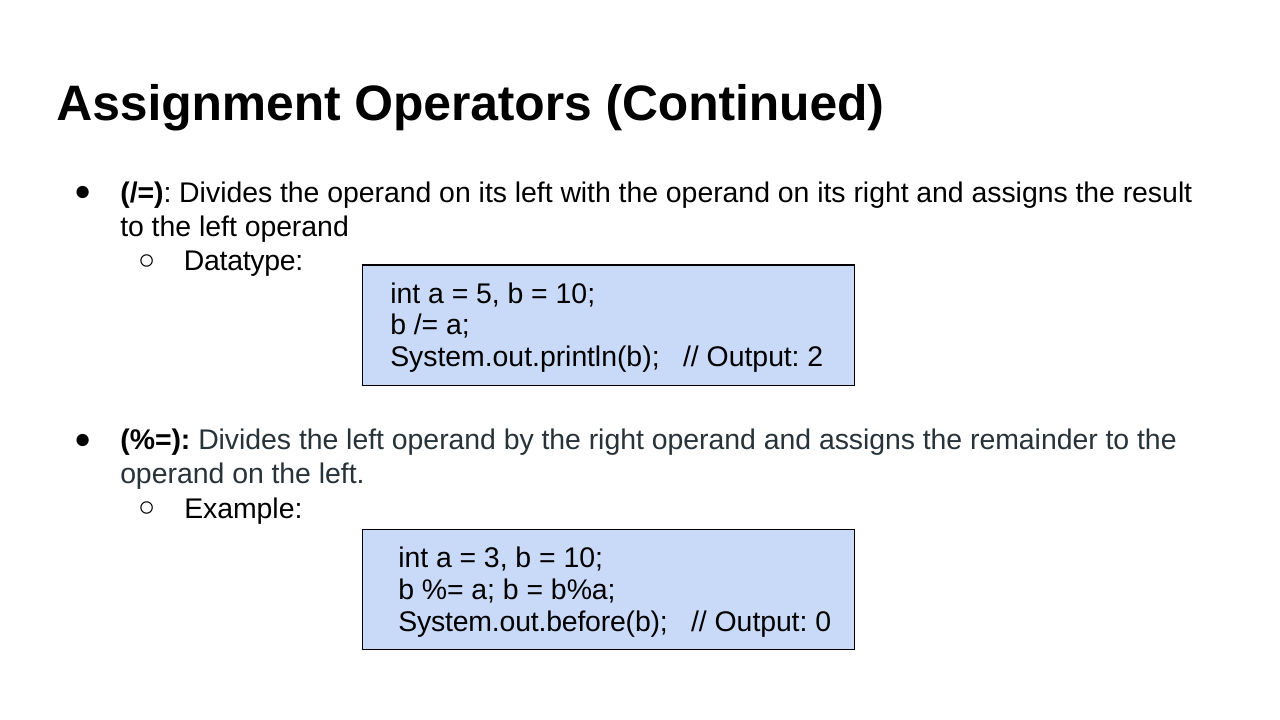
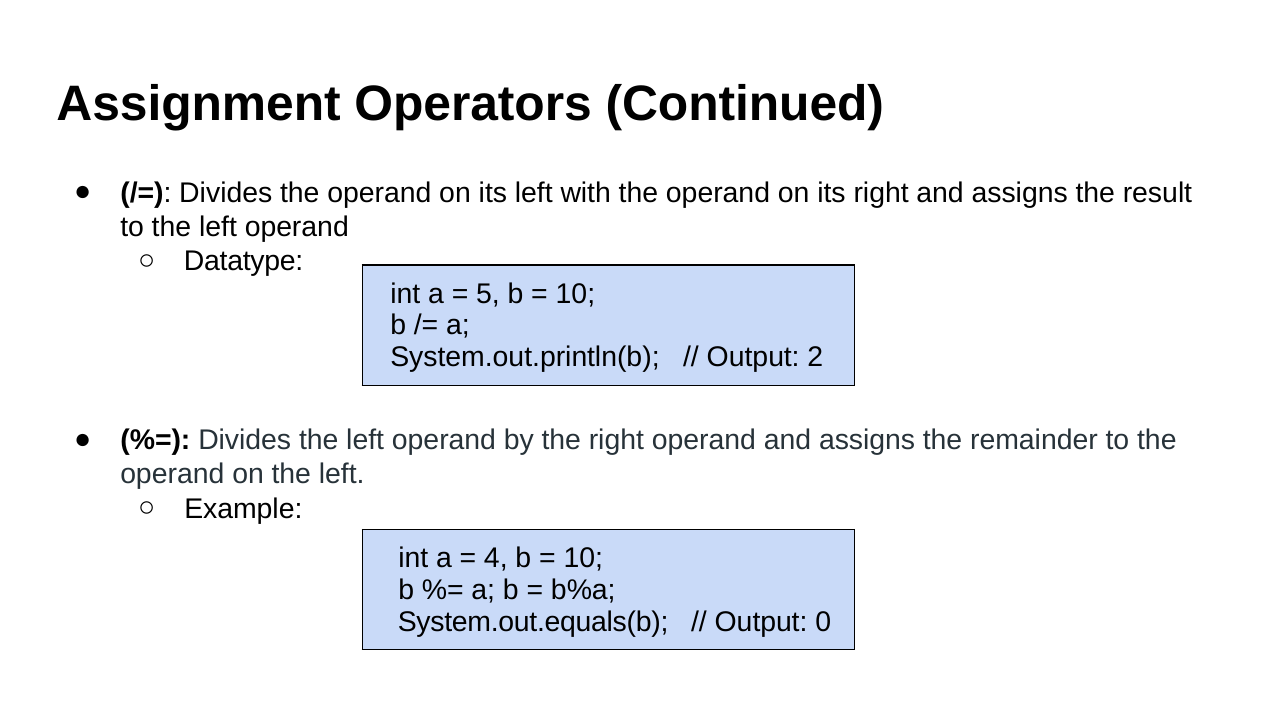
3: 3 -> 4 (496, 559)
System.out.before(b: System.out.before(b -> System.out.equals(b (533, 622)
